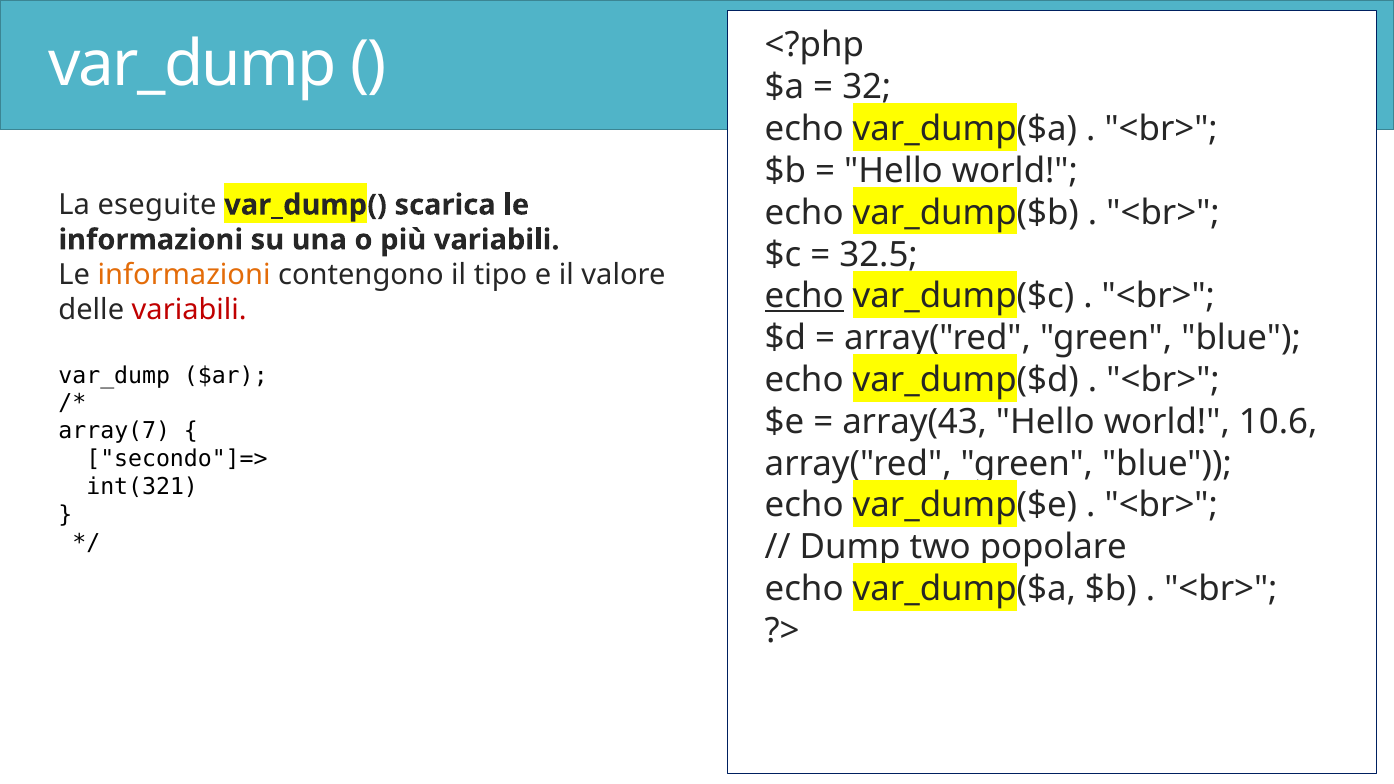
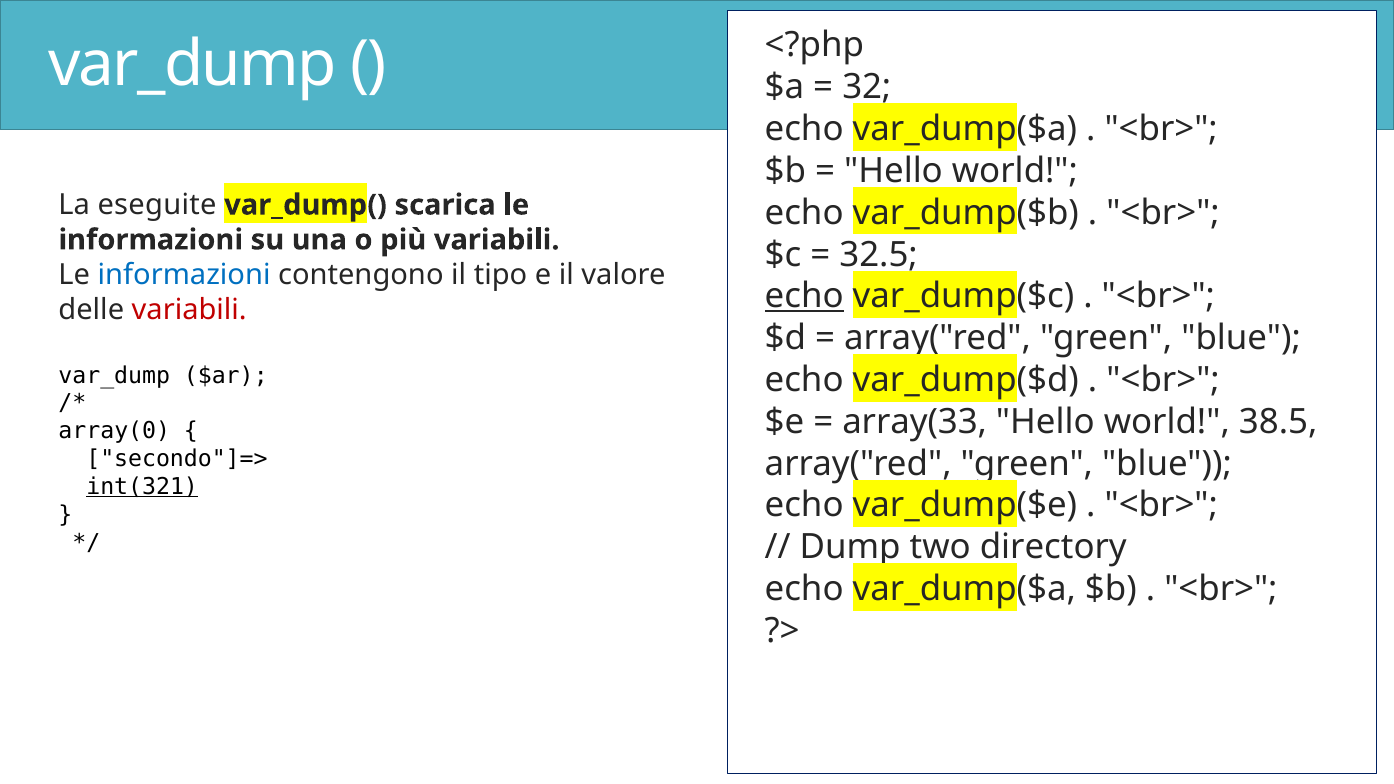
informazioni colour: orange -> blue (184, 275)
array(43: array(43 -> array(33 (915, 422)
10.6: 10.6 -> 38.5 (1278, 422)
array(7: array(7 -> array(0 (114, 431)
int(321 underline: none -> present (142, 487)
popolare: popolare -> directory (1053, 547)
